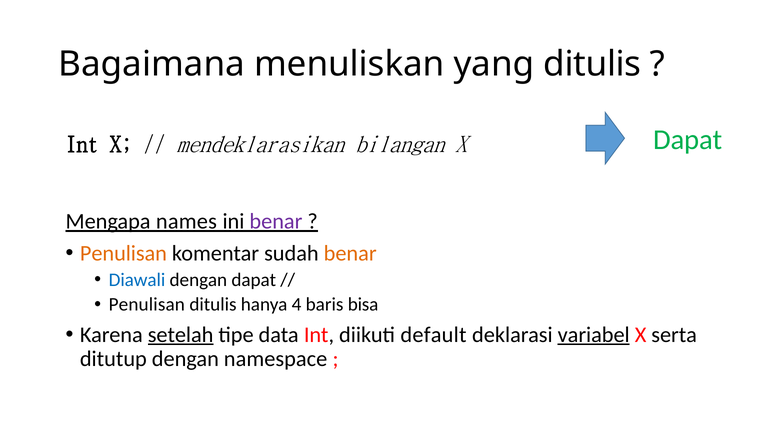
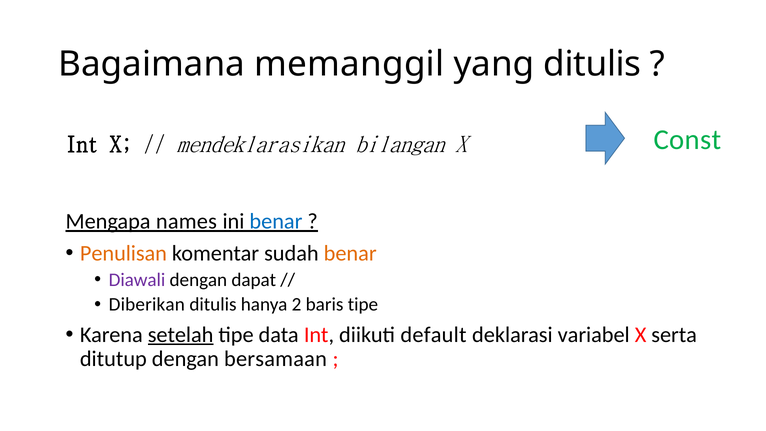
menuliskan: menuliskan -> memanggil (349, 64)
X Dapat: Dapat -> Const (687, 140)
benar colour: purple -> blue (276, 221)
Diawali colour: blue -> purple (137, 280)
Penulisan: Penulisan -> Diberikan (147, 304)
4: 4 -> 2 (296, 304)
baris bisa: bisa -> tipe (363, 304)
variabel underline: present -> none (594, 335)
namespace: namespace -> bersamaan (275, 359)
